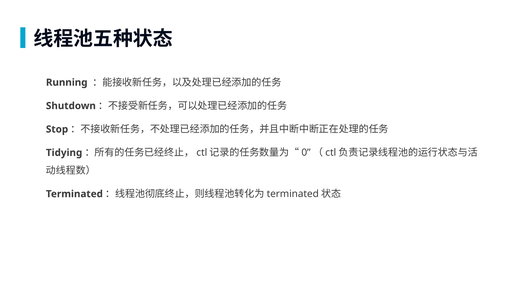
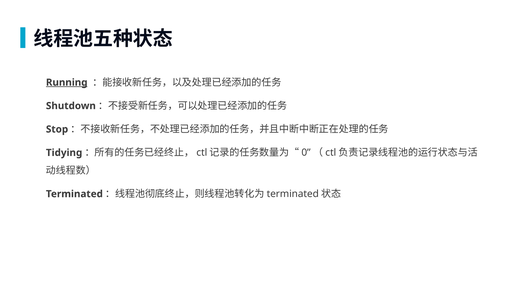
Running underline: none -> present (67, 82)
